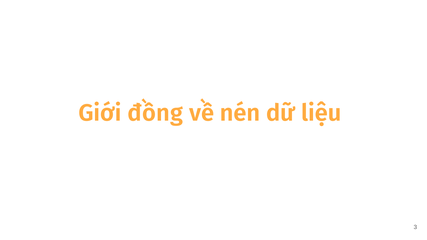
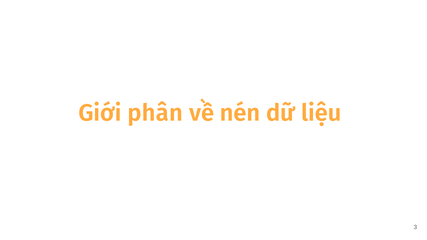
đồng: đồng -> phân (155, 113)
